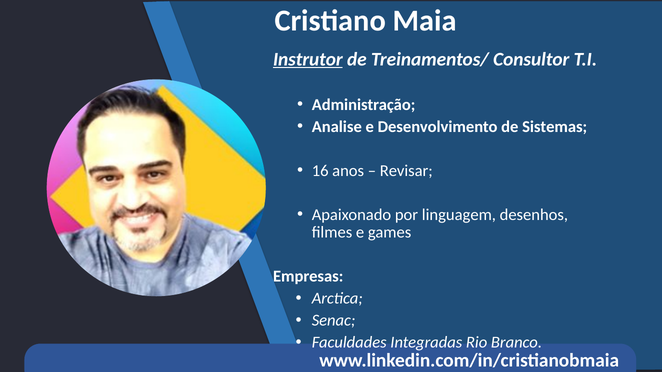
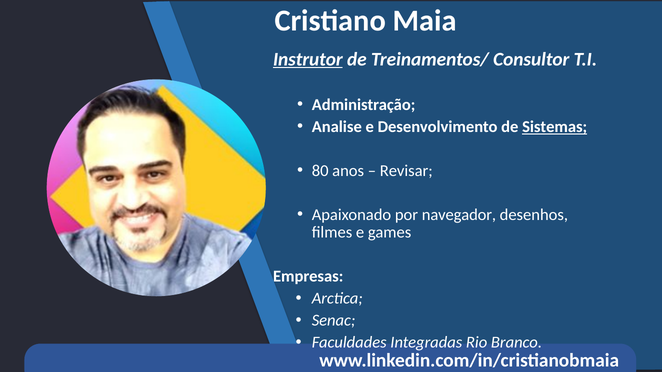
Sistemas underline: none -> present (555, 127)
16: 16 -> 80 (320, 171)
linguagem: linguagem -> navegador (459, 215)
